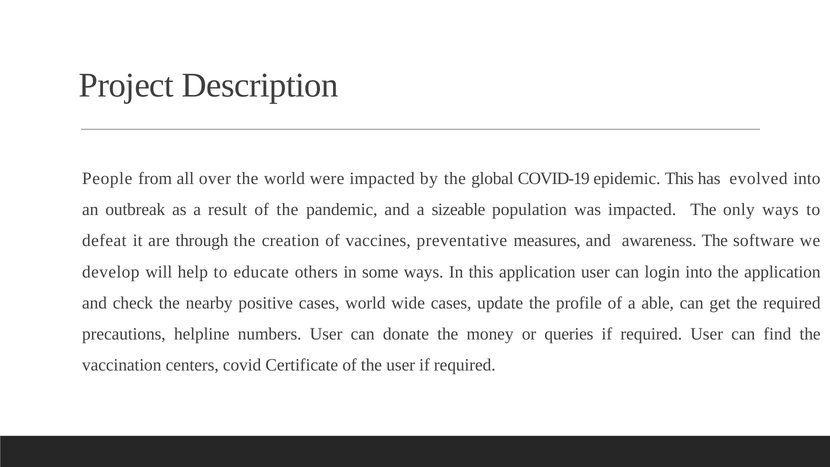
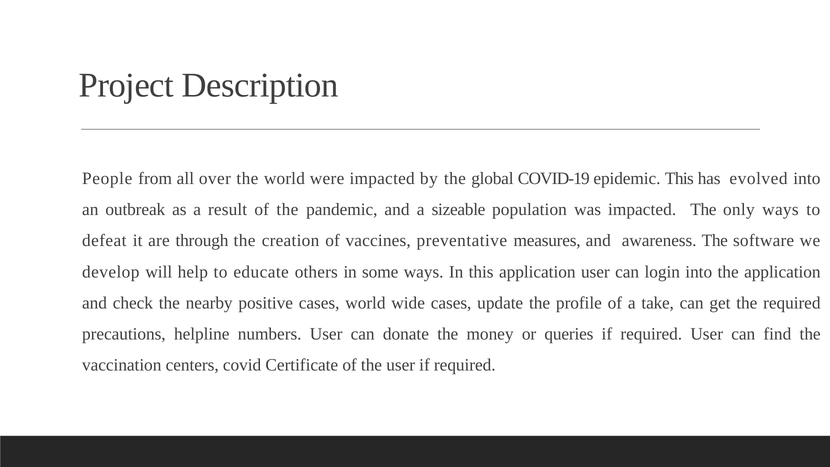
able: able -> take (658, 303)
